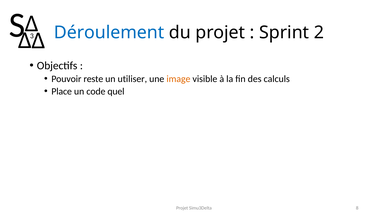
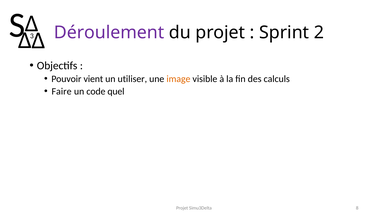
Déroulement colour: blue -> purple (109, 33)
reste: reste -> vient (93, 79)
Place: Place -> Faire (62, 91)
